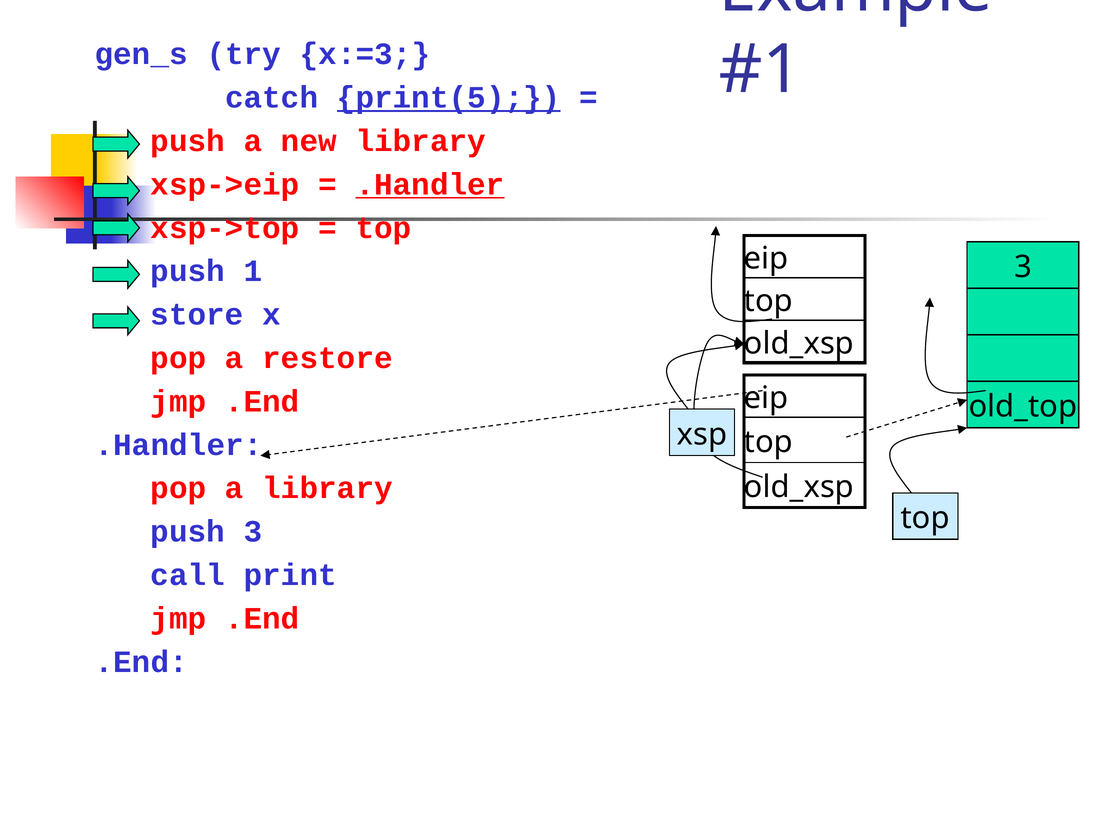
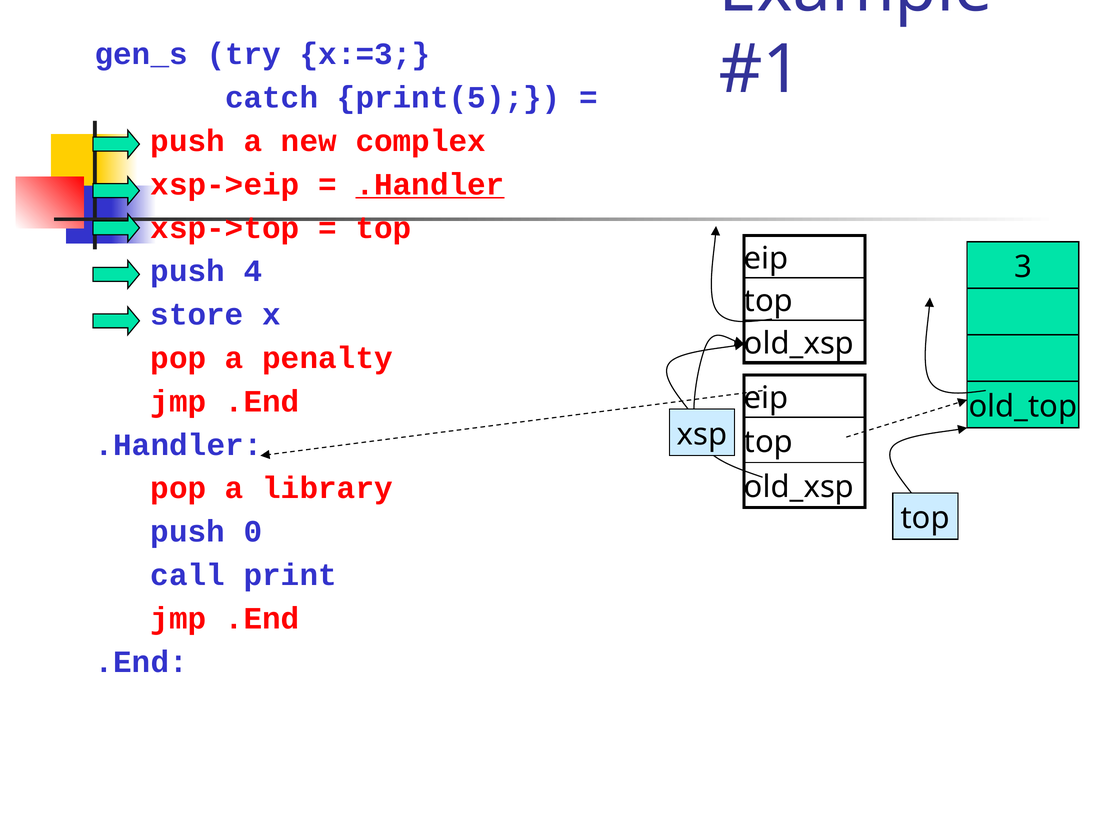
print(5 underline: present -> none (449, 98)
new library: library -> complex (421, 141)
1: 1 -> 4 (253, 271)
restore: restore -> penalty (328, 358)
push 3: 3 -> 0 (253, 532)
